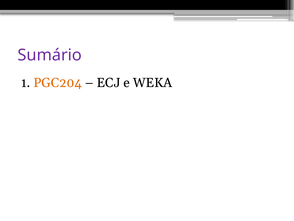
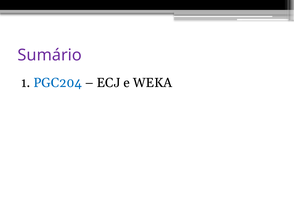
PGC204 colour: orange -> blue (58, 83)
